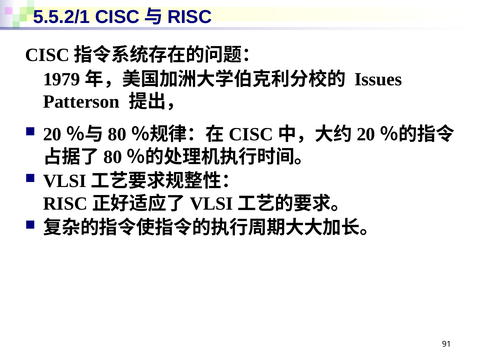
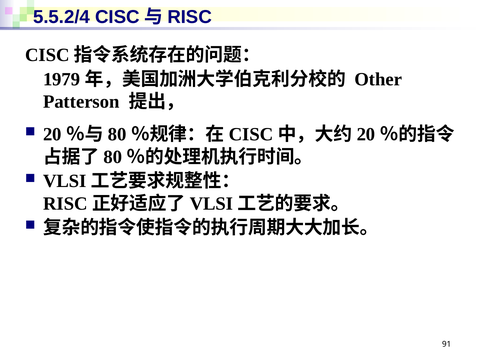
5.5.2/1: 5.5.2/1 -> 5.5.2/4 (62, 17)
Issues: Issues -> Other (378, 79)
